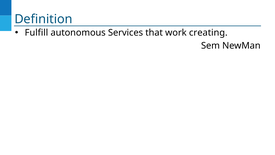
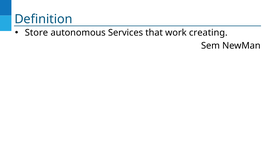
Fulfill: Fulfill -> Store (36, 33)
